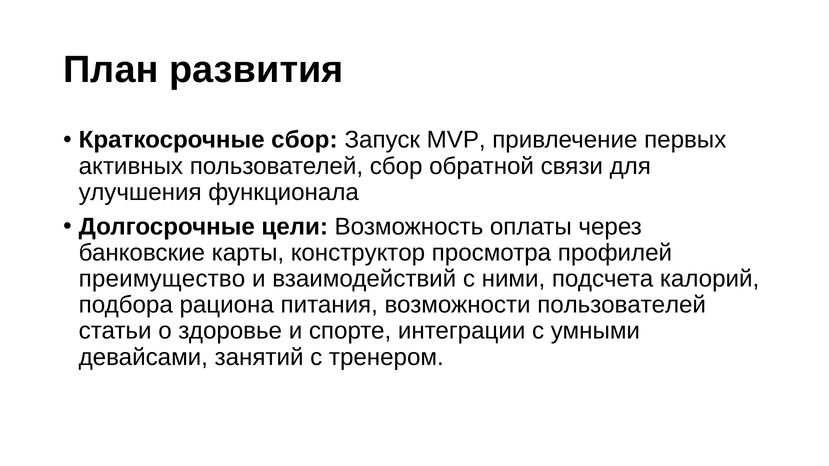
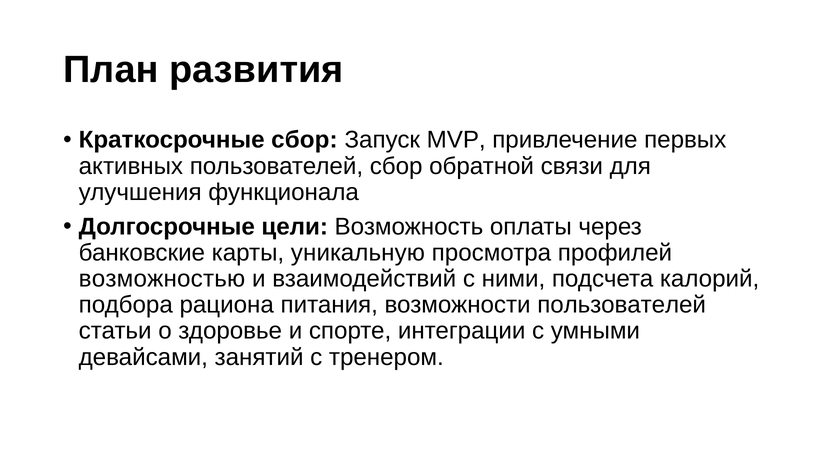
конструктор: конструктор -> уникальную (358, 253)
преимущество: преимущество -> возможностью (162, 279)
